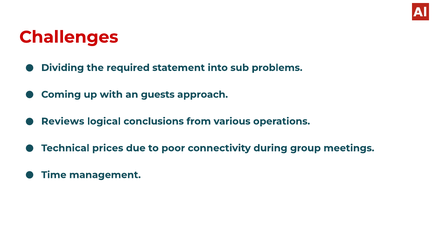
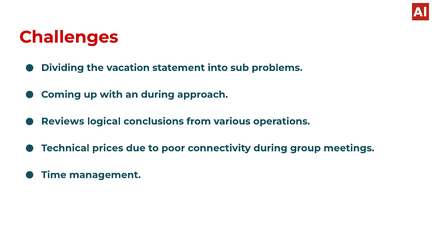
required: required -> vacation (128, 68)
an guests: guests -> during (158, 95)
